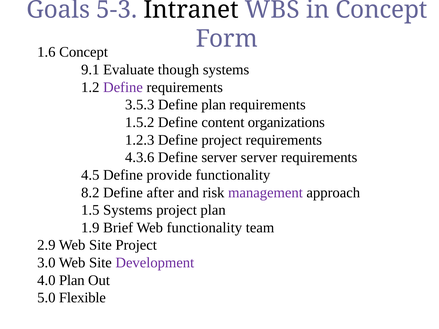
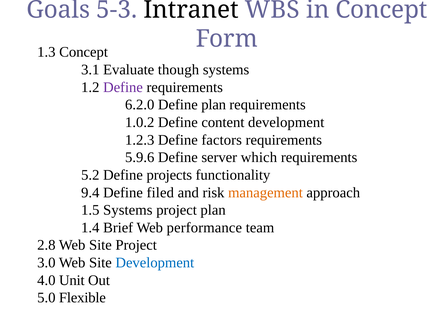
1.6: 1.6 -> 1.3 (46, 52)
9.1: 9.1 -> 3.1 (90, 70)
3.5.3: 3.5.3 -> 6.2.0 (140, 105)
1.5.2: 1.5.2 -> 1.0.2 (140, 122)
content organizations: organizations -> development (286, 122)
Define project: project -> factors (222, 140)
4.3.6: 4.3.6 -> 5.9.6 (140, 158)
server server: server -> which (259, 158)
4.5: 4.5 -> 5.2 (90, 175)
provide: provide -> projects (169, 175)
8.2: 8.2 -> 9.4 (90, 193)
after: after -> filed (160, 193)
management colour: purple -> orange (265, 193)
1.9: 1.9 -> 1.4 (90, 228)
Web functionality: functionality -> performance (204, 228)
2.9: 2.9 -> 2.8 (46, 245)
Development colour: purple -> blue (155, 263)
4.0 Plan: Plan -> Unit (72, 280)
